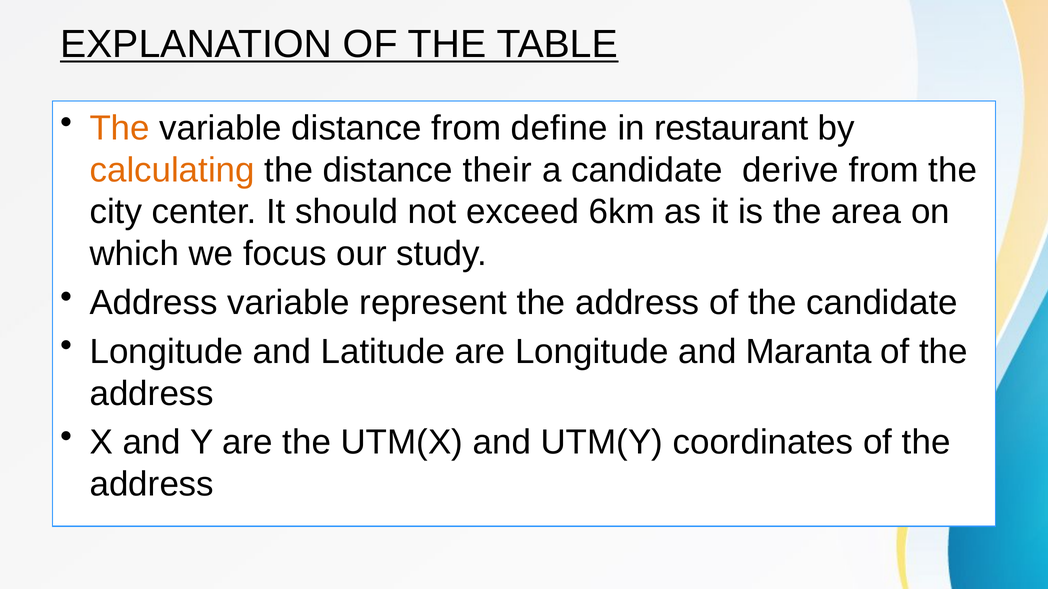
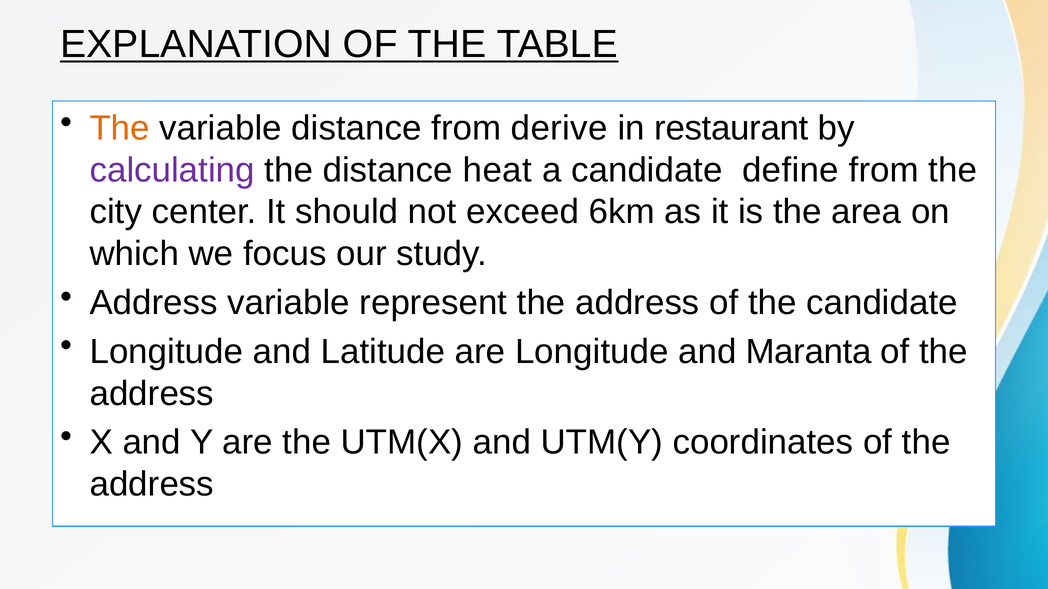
define: define -> derive (559, 128)
calculating colour: orange -> purple (172, 170)
their: their -> heat (497, 170)
derive: derive -> define (790, 170)
